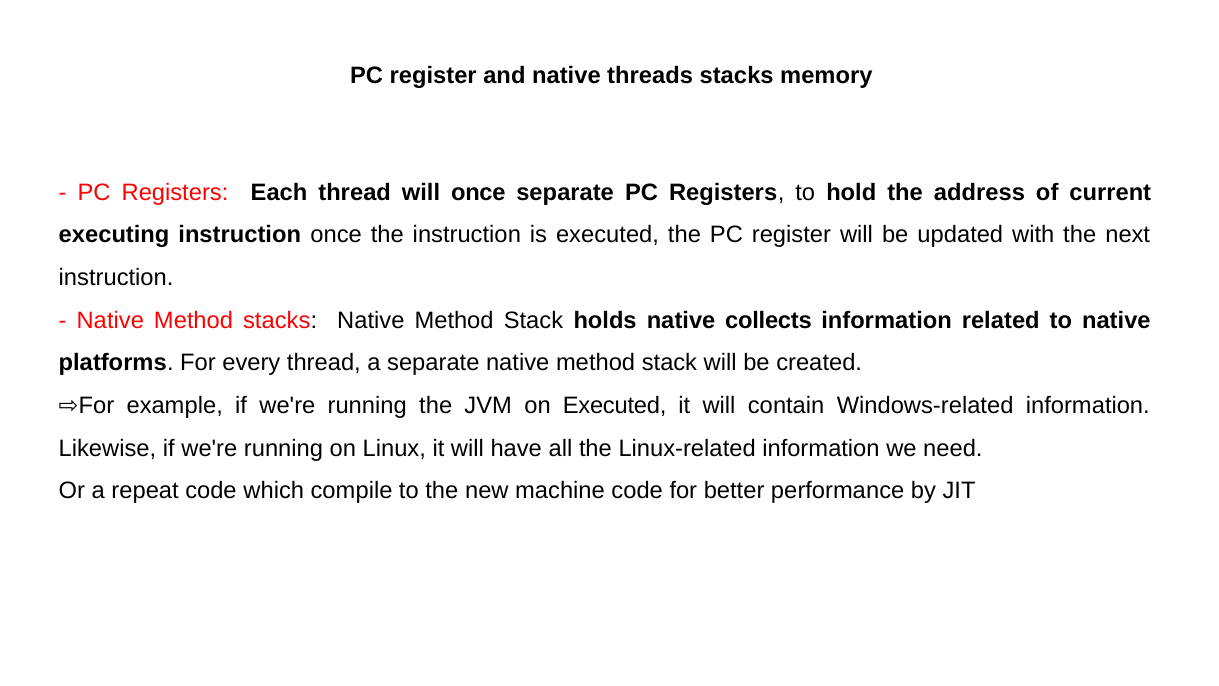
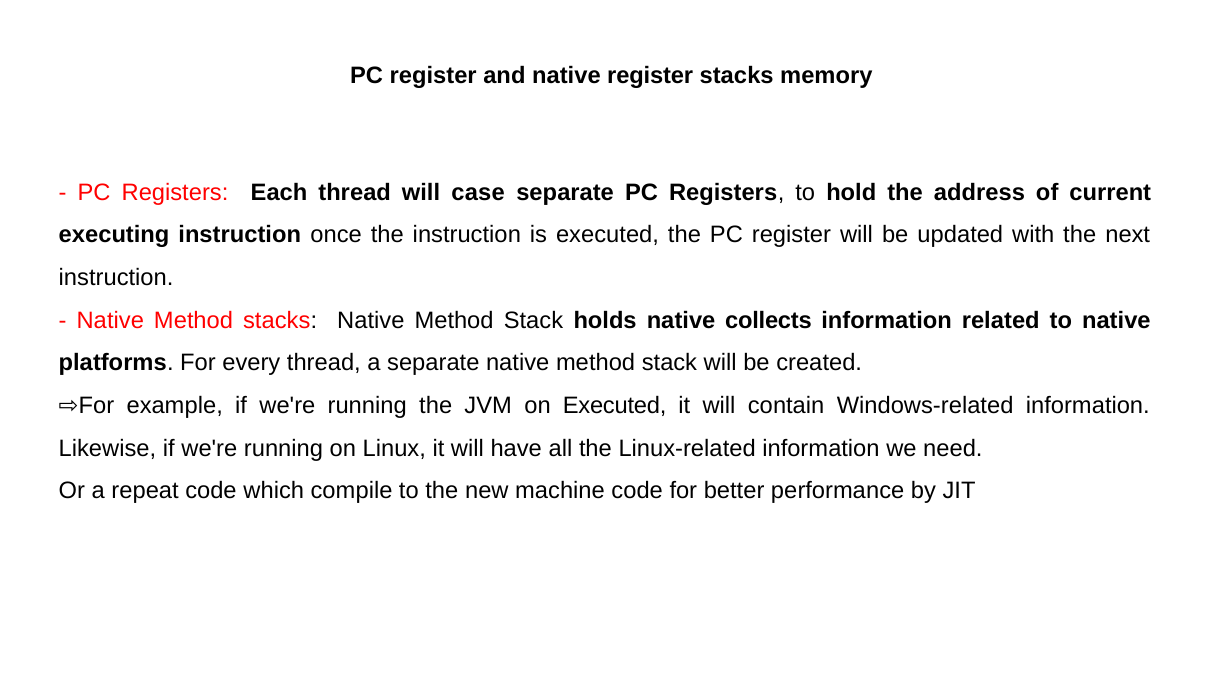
native threads: threads -> register (650, 76)
will once: once -> case (478, 192)
